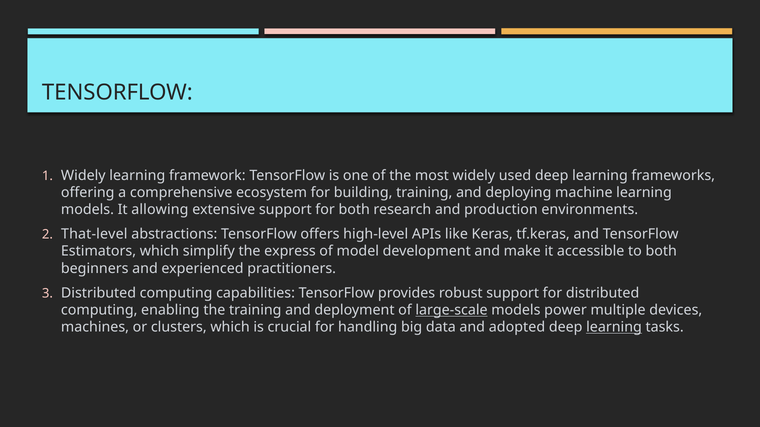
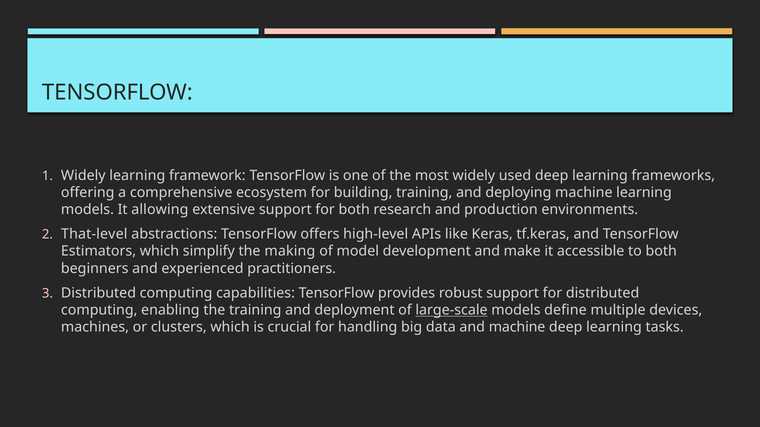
express: express -> making (290, 252)
power: power -> define (565, 310)
and adopted: adopted -> machine (517, 328)
learning underline: present -> none (614, 328)
